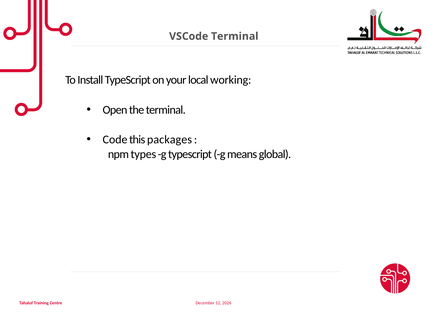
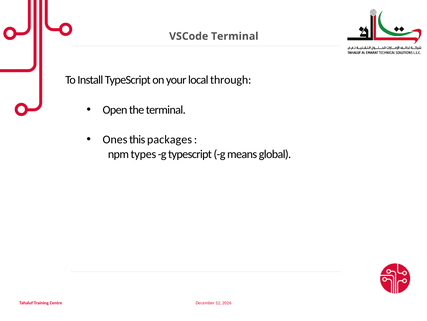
working: working -> through (231, 80)
Code: Code -> Ones (115, 139)
